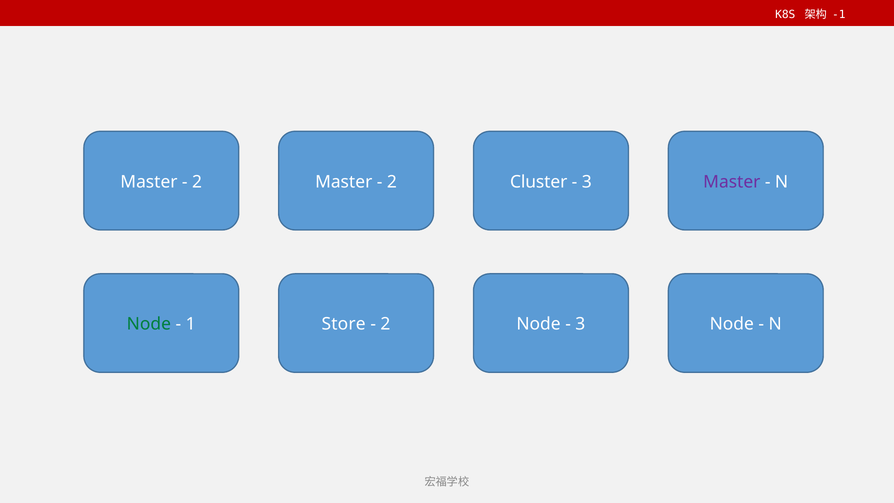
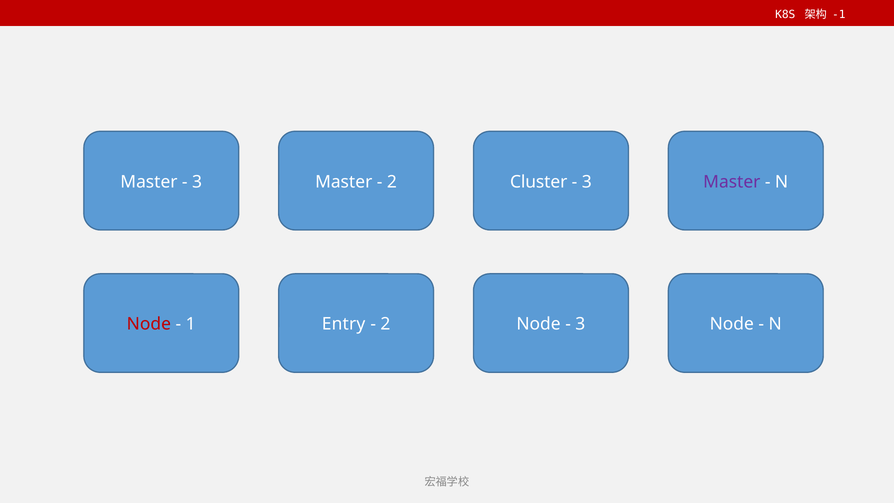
2: 2 -> 3 (197, 182)
Node colour: green -> red (149, 324)
Store: Store -> Entry (344, 324)
